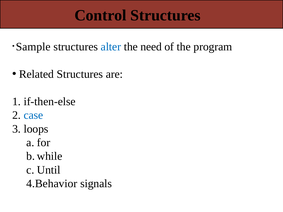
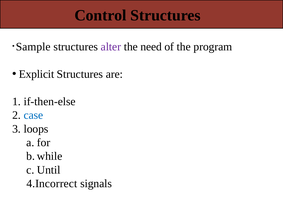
alter colour: blue -> purple (111, 47)
Related: Related -> Explicit (37, 74)
4.Behavior: 4.Behavior -> 4.Incorrect (52, 184)
